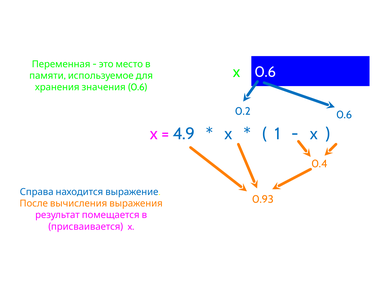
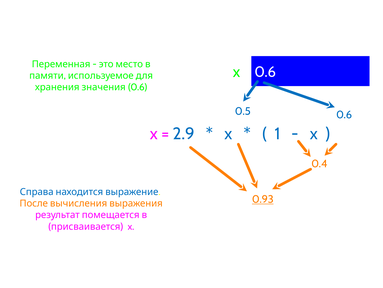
0.2: 0.2 -> 0.5 (243, 111)
4.9: 4.9 -> 2.9 (184, 133)
0.93 underline: none -> present (263, 199)
